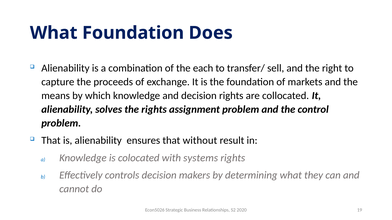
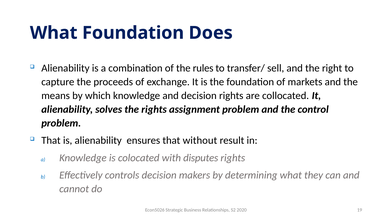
each: each -> rules (203, 68)
systems: systems -> disputes (201, 158)
